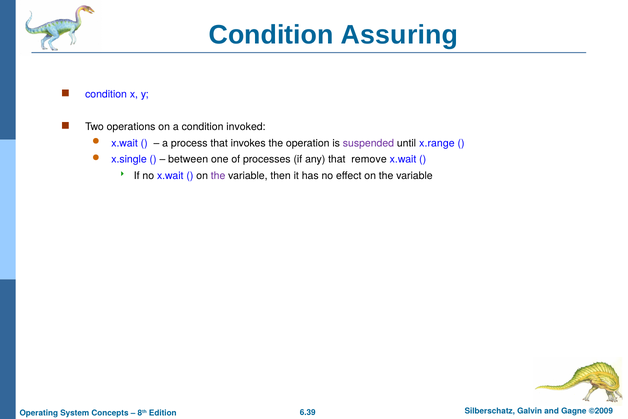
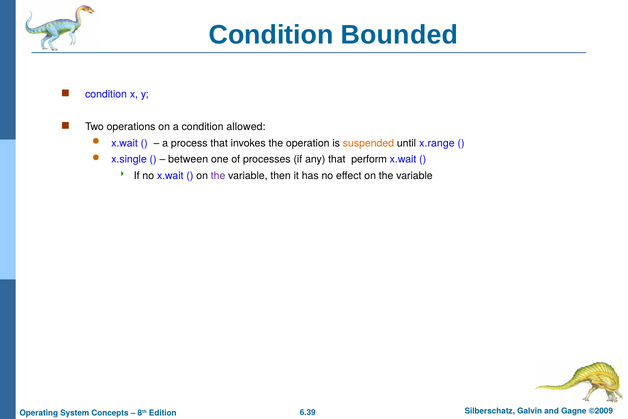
Assuring: Assuring -> Bounded (399, 35)
invoked: invoked -> allowed (246, 127)
suspended colour: purple -> orange (368, 143)
remove: remove -> perform (369, 159)
